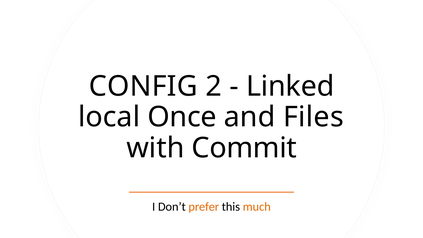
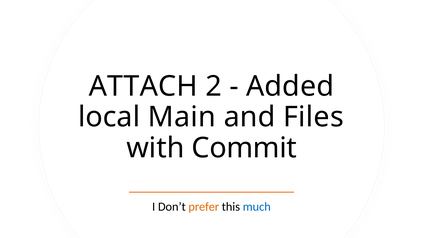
CONFIG: CONFIG -> ATTACH (143, 86)
Linked: Linked -> Added (290, 86)
Once: Once -> Main (182, 117)
much colour: orange -> blue (257, 207)
